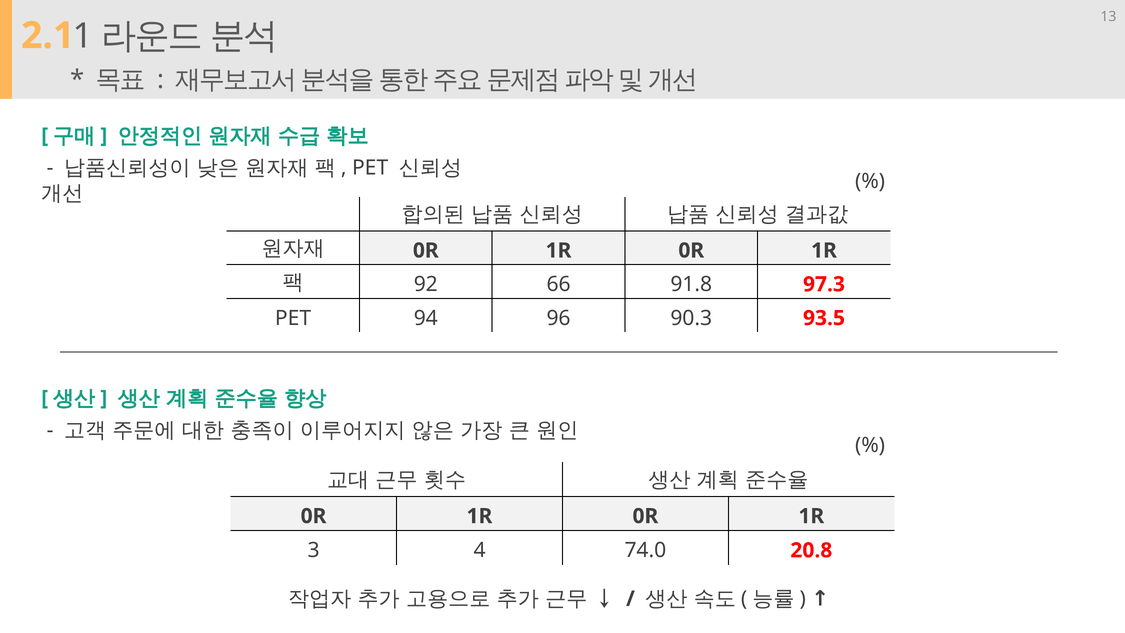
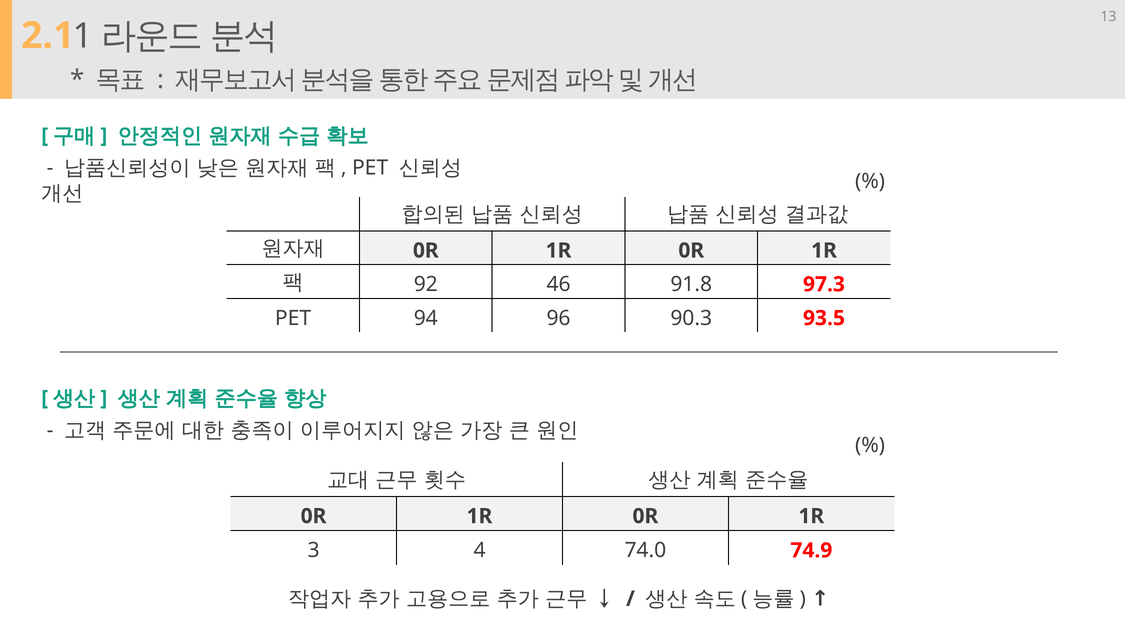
66: 66 -> 46 (559, 284)
20.8: 20.8 -> 74.9 (811, 550)
